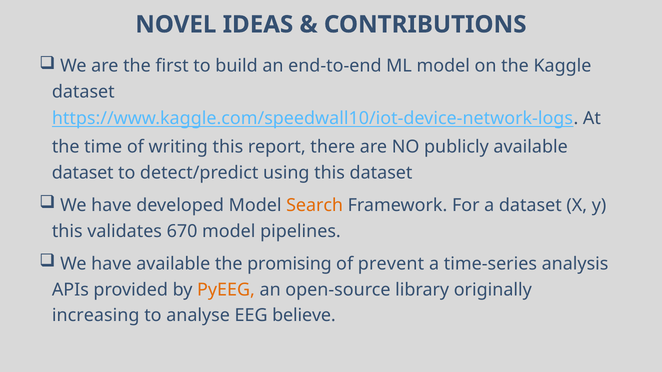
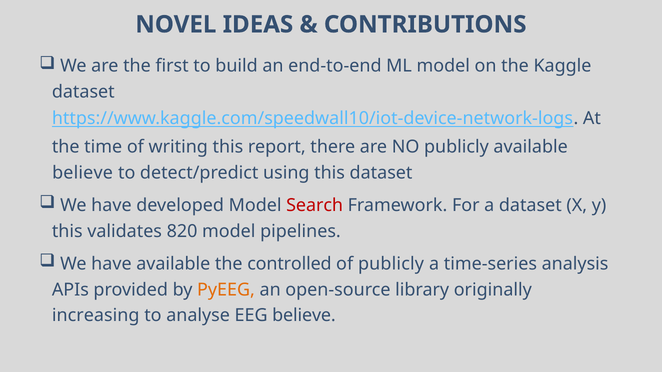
dataset: dataset -> believe (83, 173)
Search colour: orange -> red (315, 206)
670: 670 -> 820 (182, 231)
promising: promising -> controlled (289, 264)
of prevent: prevent -> publicly (391, 264)
